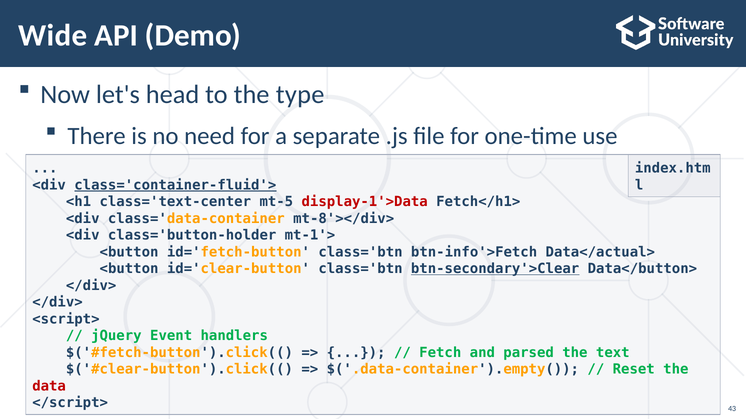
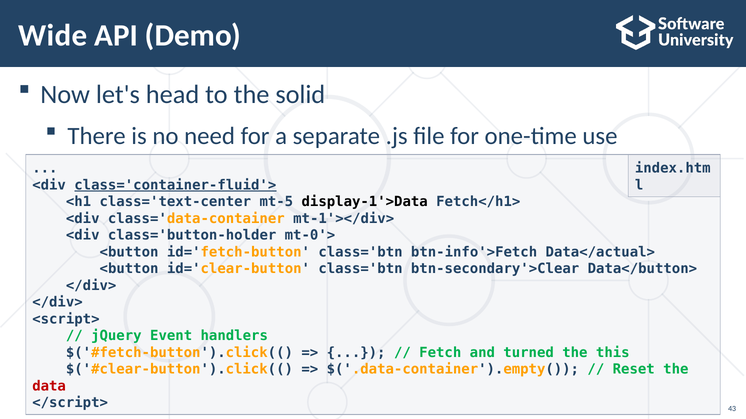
type: type -> solid (300, 95)
display-1'>Data colour: red -> black (365, 202)
mt-8'></div>: mt-8'></div> -> mt-1'></div> (344, 219)
mt-1'>: mt-1'> -> mt-0'> (310, 236)
btn-secondary'>Clear underline: present -> none (495, 269)
parsed: parsed -> turned (529, 353)
text: text -> this (613, 353)
